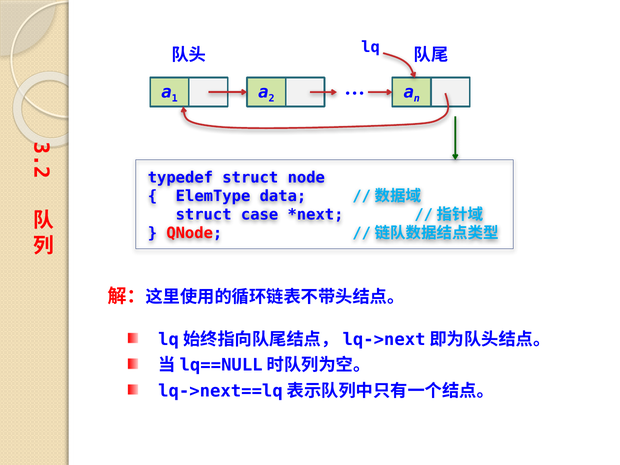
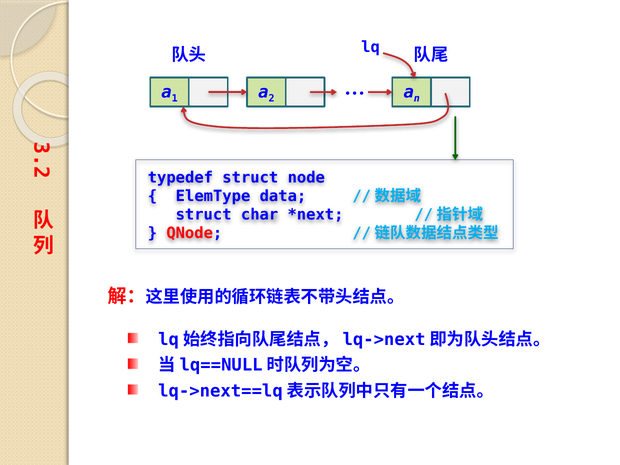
case: case -> char (260, 215)
